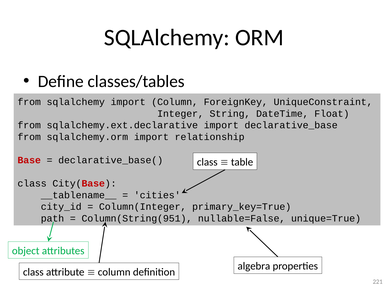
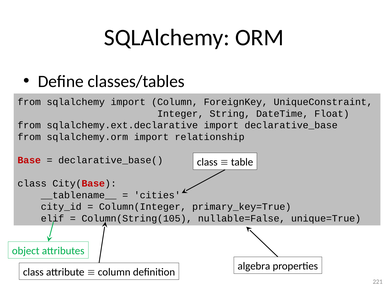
path: path -> elif (52, 218)
Column(String(951: Column(String(951 -> Column(String(105 (137, 218)
